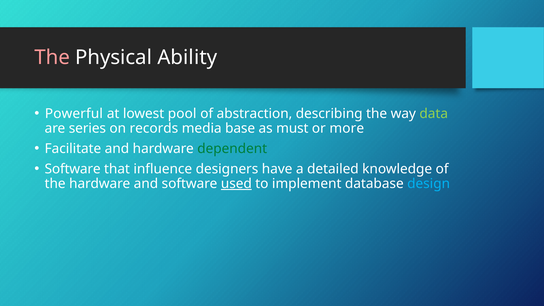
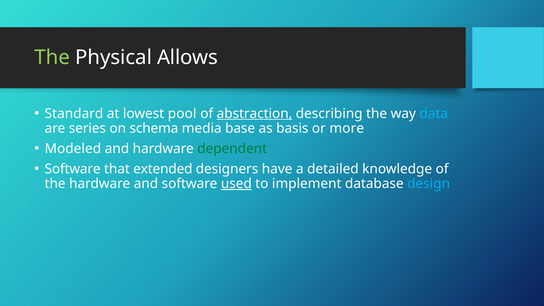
The colour: pink -> light green (52, 58)
Ability: Ability -> Allows (188, 58)
Powerful: Powerful -> Standard (74, 114)
abstraction underline: none -> present (254, 114)
data colour: light green -> light blue (434, 114)
records: records -> schema (154, 128)
must: must -> basis (292, 128)
Facilitate: Facilitate -> Modeled (73, 149)
influence: influence -> extended (163, 169)
